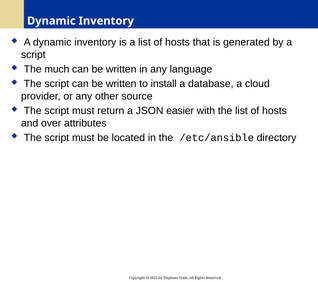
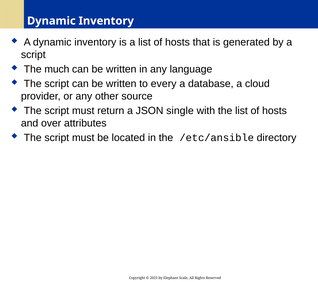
install: install -> every (164, 84)
easier: easier -> single (180, 110)
